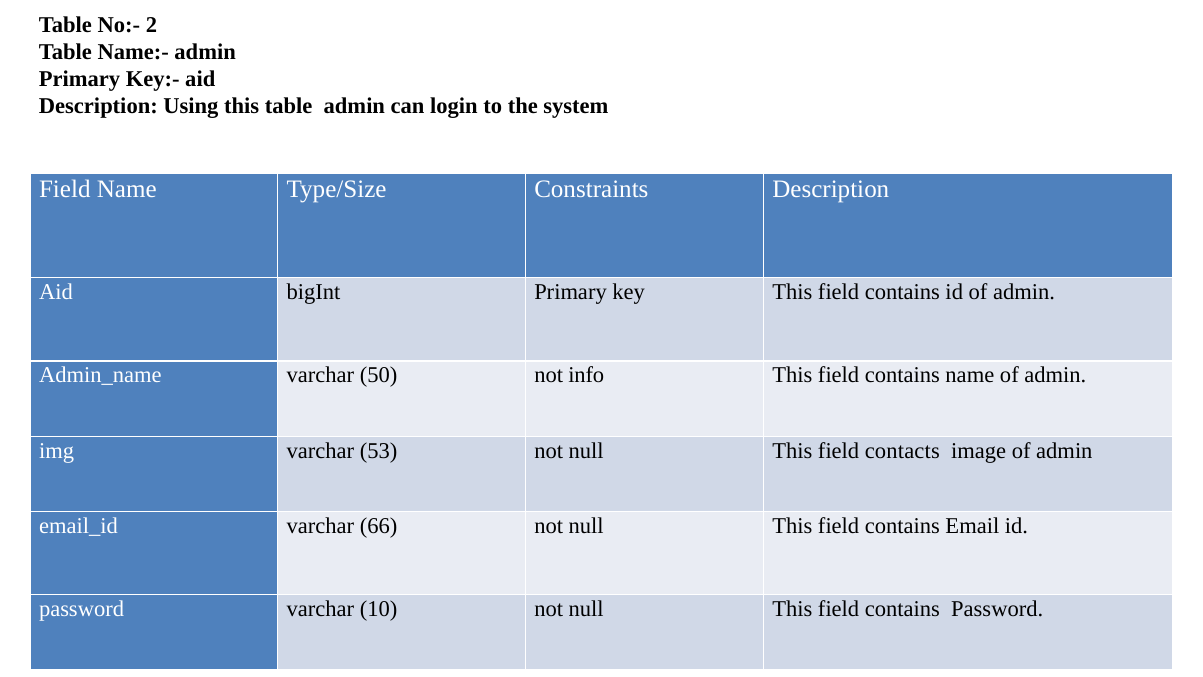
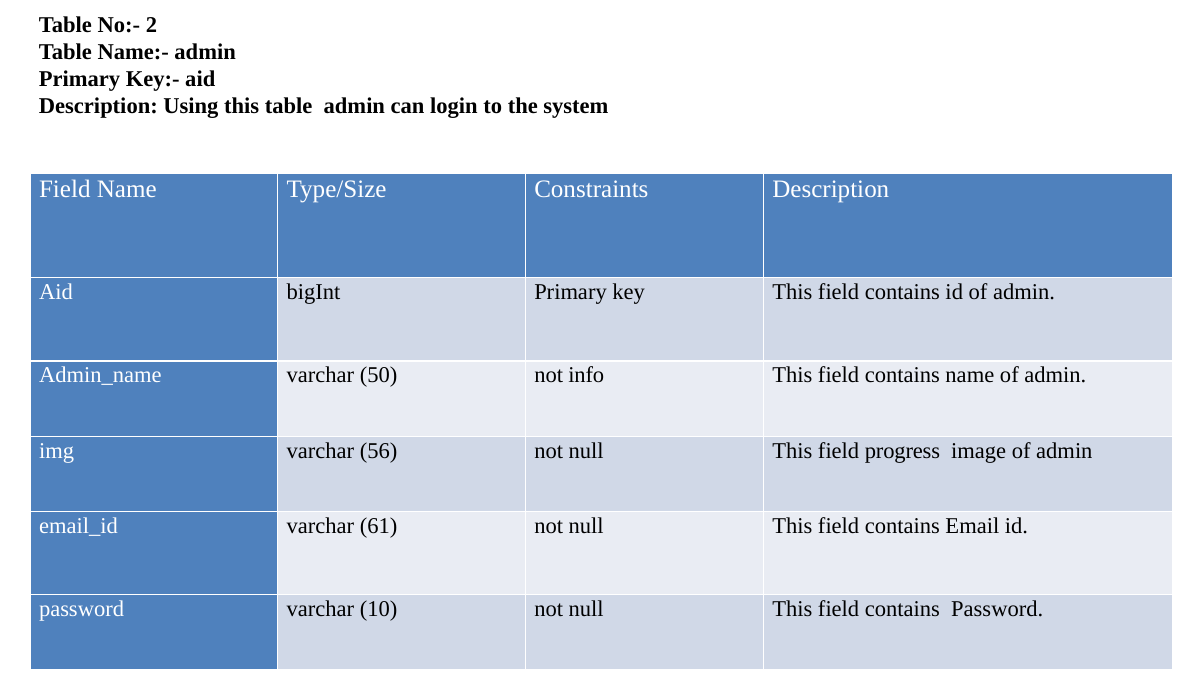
53: 53 -> 56 (379, 450)
contacts: contacts -> progress (902, 450)
66: 66 -> 61 (379, 526)
